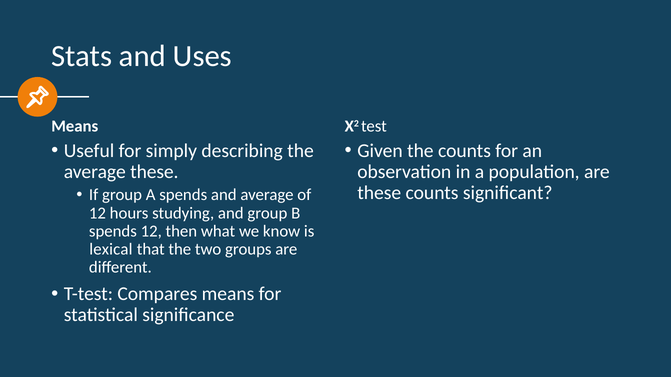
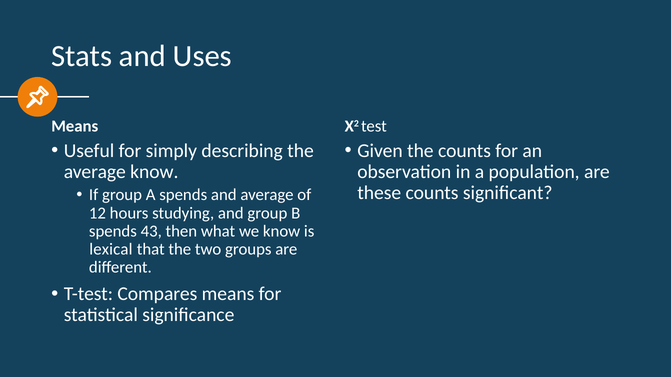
average these: these -> know (154, 172)
spends 12: 12 -> 43 (151, 231)
